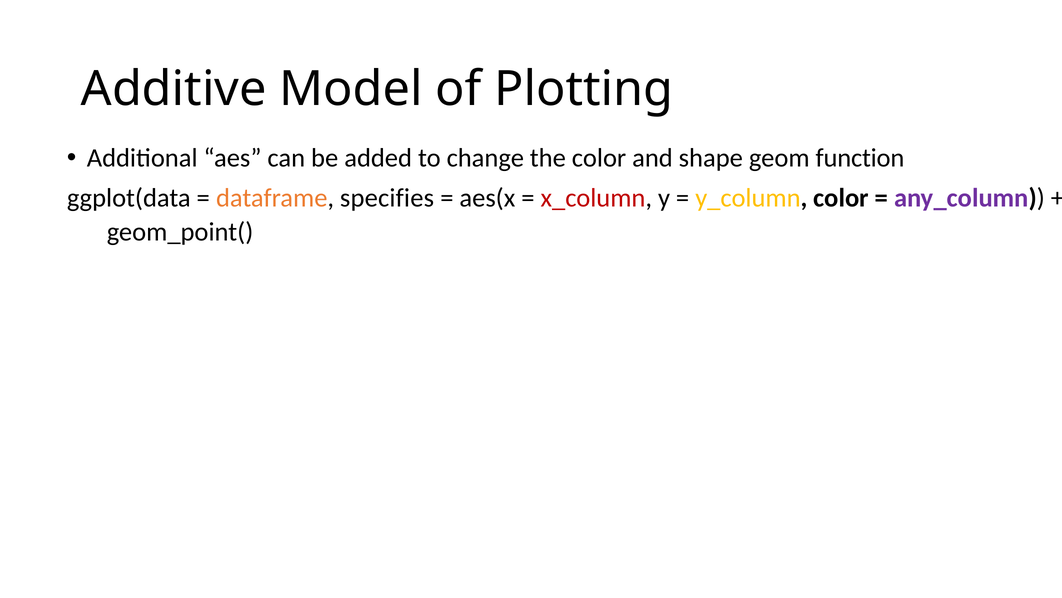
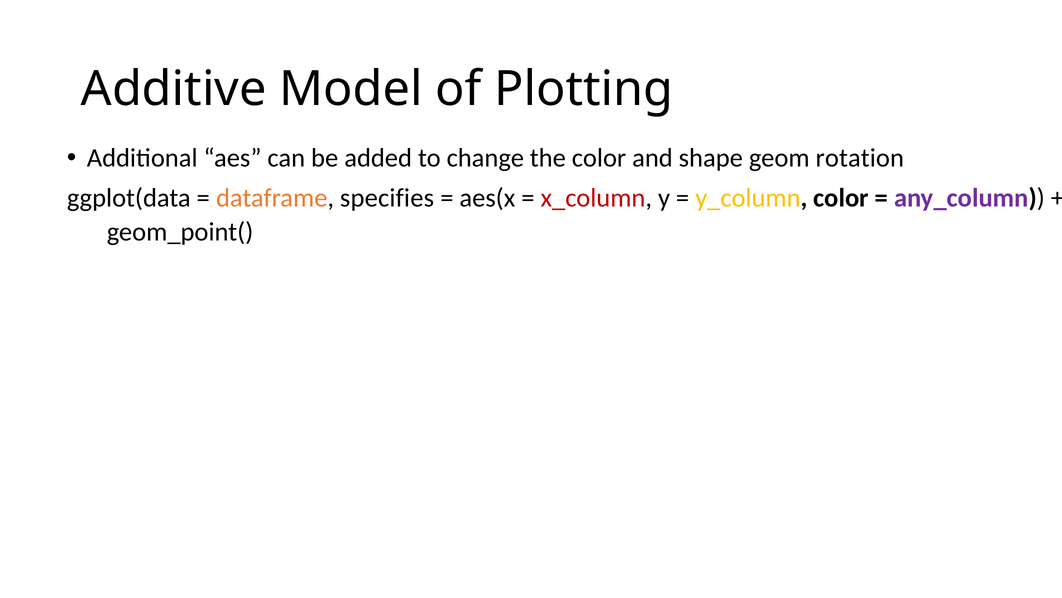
function: function -> rotation (860, 158)
